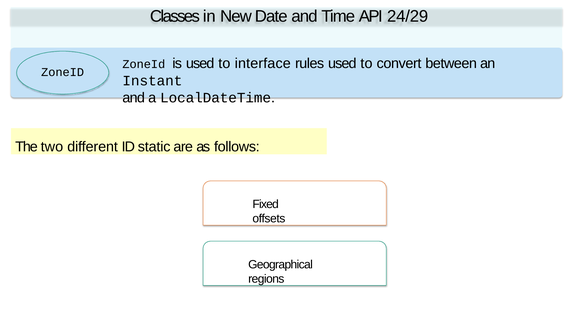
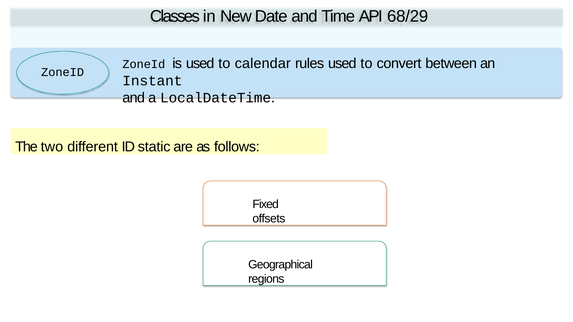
24/29: 24/29 -> 68/29 (408, 16)
interface: interface -> calendar (263, 64)
